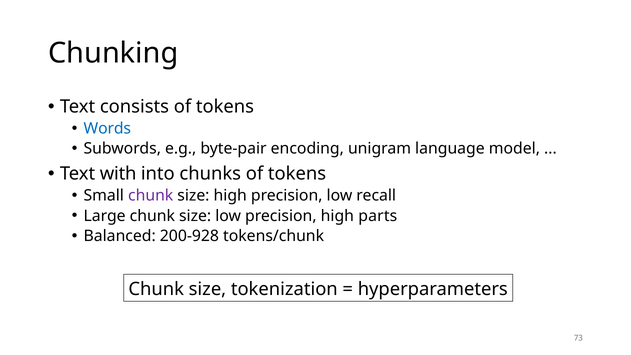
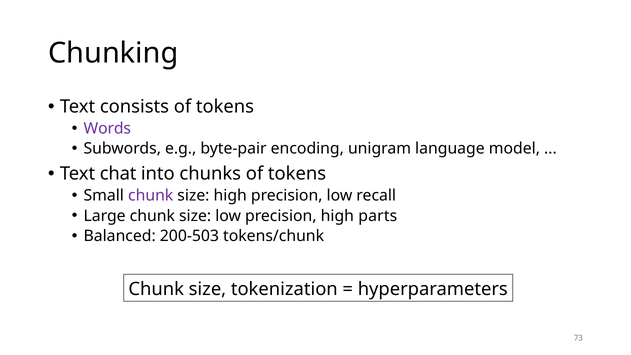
Words colour: blue -> purple (107, 128)
with: with -> chat (118, 174)
200-928: 200-928 -> 200-503 (189, 236)
